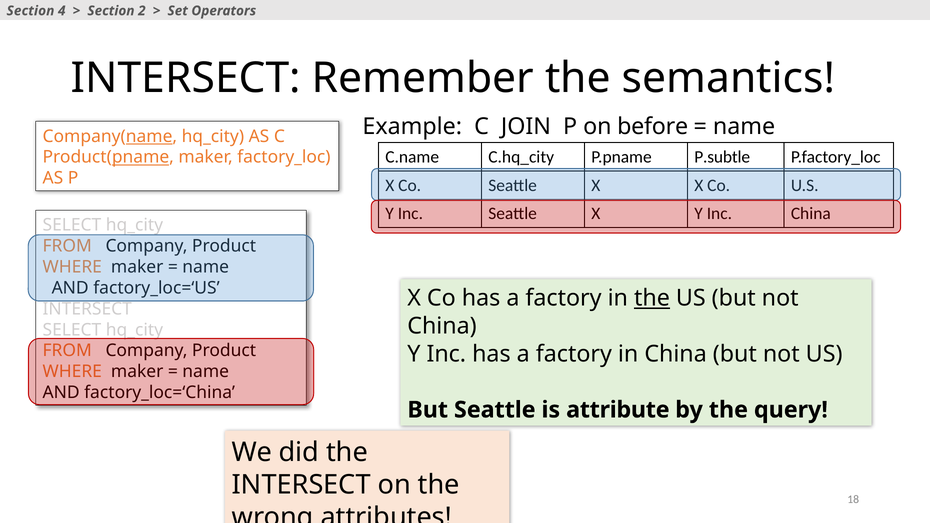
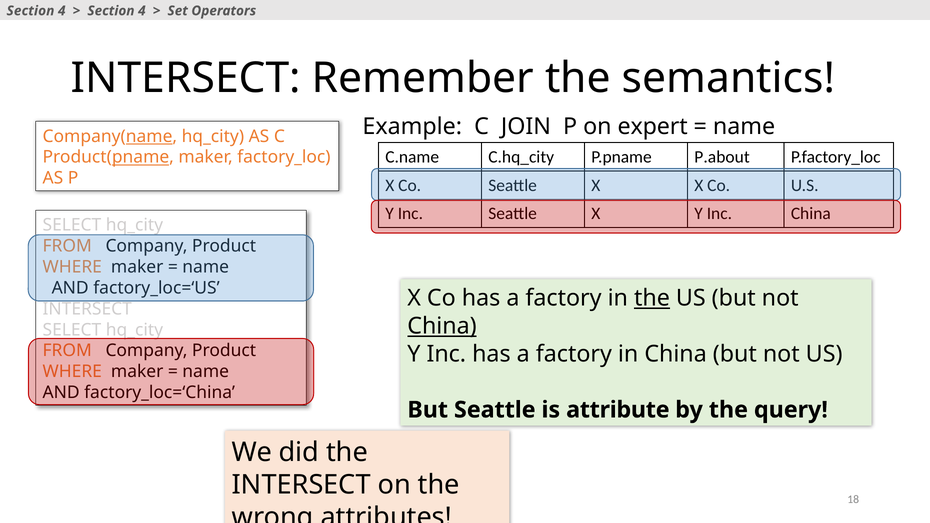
2: 2 -> 4 (142, 11)
before: before -> expert (653, 126)
P.subtle: P.subtle -> P.about (722, 157)
China underline: none -> present (442, 326)
